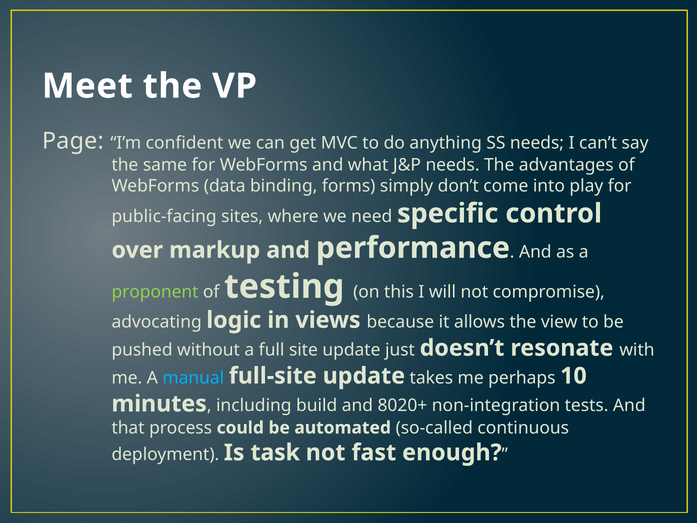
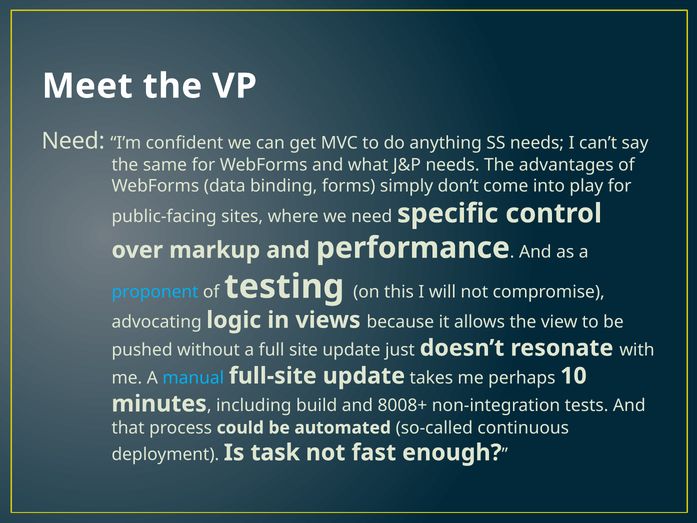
Page: Page -> Need (73, 141)
proponent colour: light green -> light blue (155, 292)
8020+: 8020+ -> 8008+ (402, 406)
